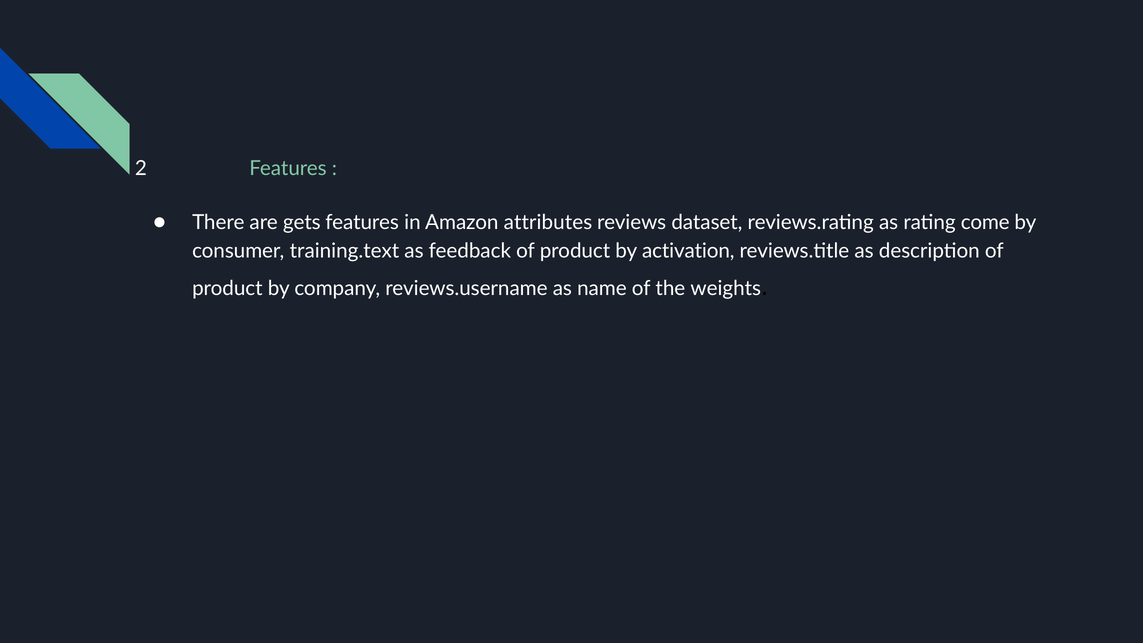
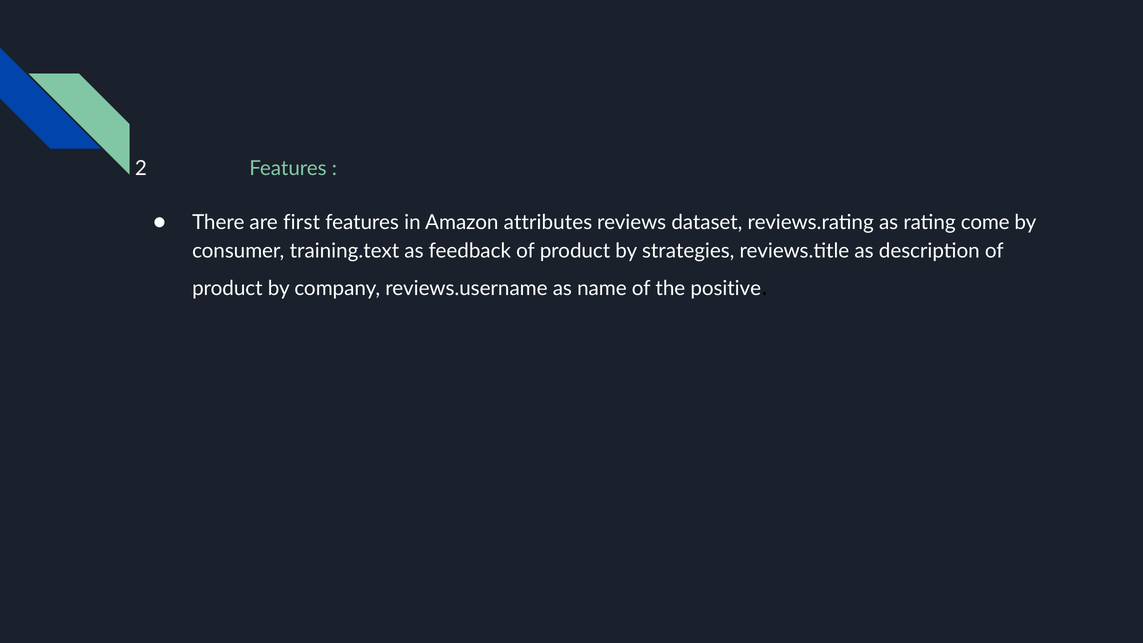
gets: gets -> first (302, 222)
activation: activation -> strategies (688, 251)
weights: weights -> positive (726, 289)
